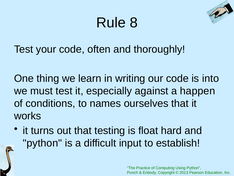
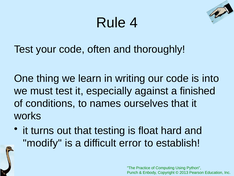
8: 8 -> 4 (134, 23)
happen: happen -> finished (198, 91)
python: python -> modify (42, 143)
input: input -> error (130, 143)
